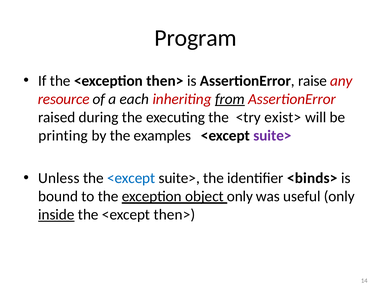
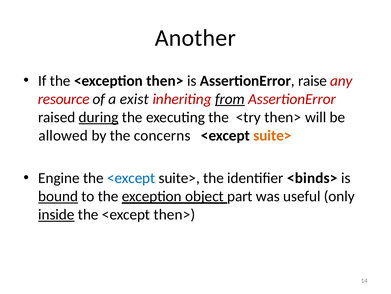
Program: Program -> Another (195, 38)
each: each -> exist (134, 99)
during underline: none -> present (99, 117)
<try exist>: exist> -> then> (283, 117)
printing: printing -> allowed (63, 135)
examples: examples -> concerns (162, 135)
suite> colour: purple -> orange (272, 135)
Unless: Unless -> Engine (59, 178)
bound underline: none -> present (58, 196)
object only: only -> part (240, 196)
